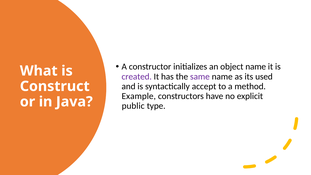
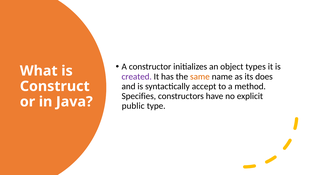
object name: name -> types (256, 67)
same colour: purple -> orange (200, 76)
used: used -> does (264, 76)
Example: Example -> Specifies (139, 96)
